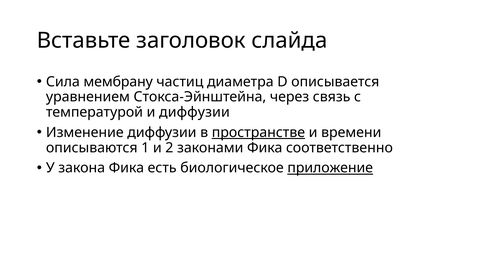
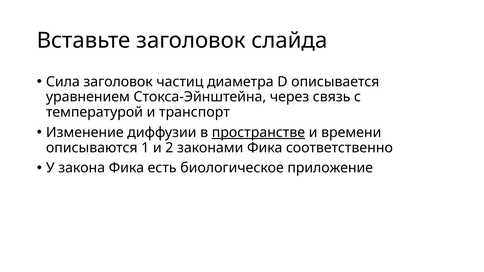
Сила мембрану: мембрану -> заголовок (118, 82)
и диффузии: диффузии -> транспорт (194, 112)
приложение underline: present -> none (330, 168)
